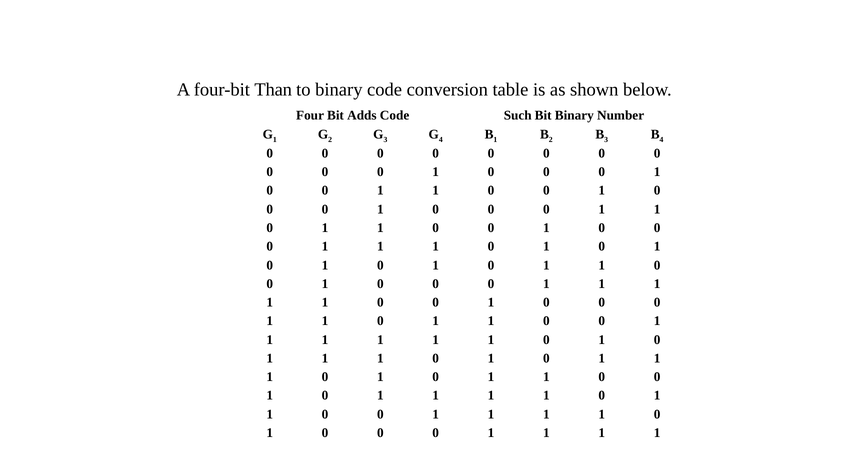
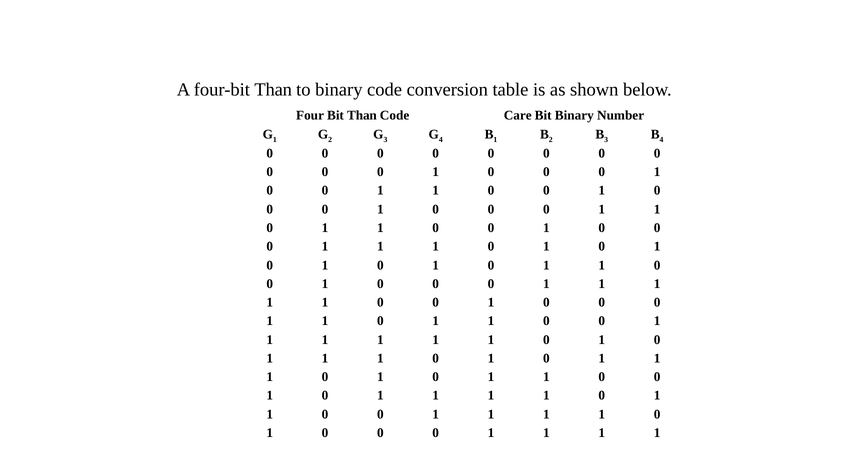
Bit Adds: Adds -> Than (362, 116)
Such: Such -> Care (518, 116)
